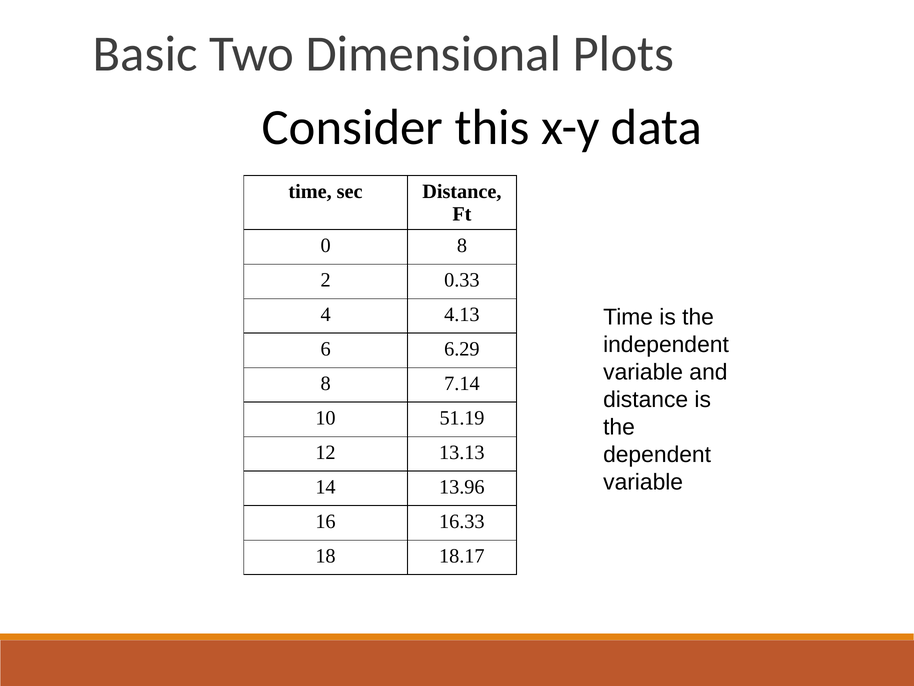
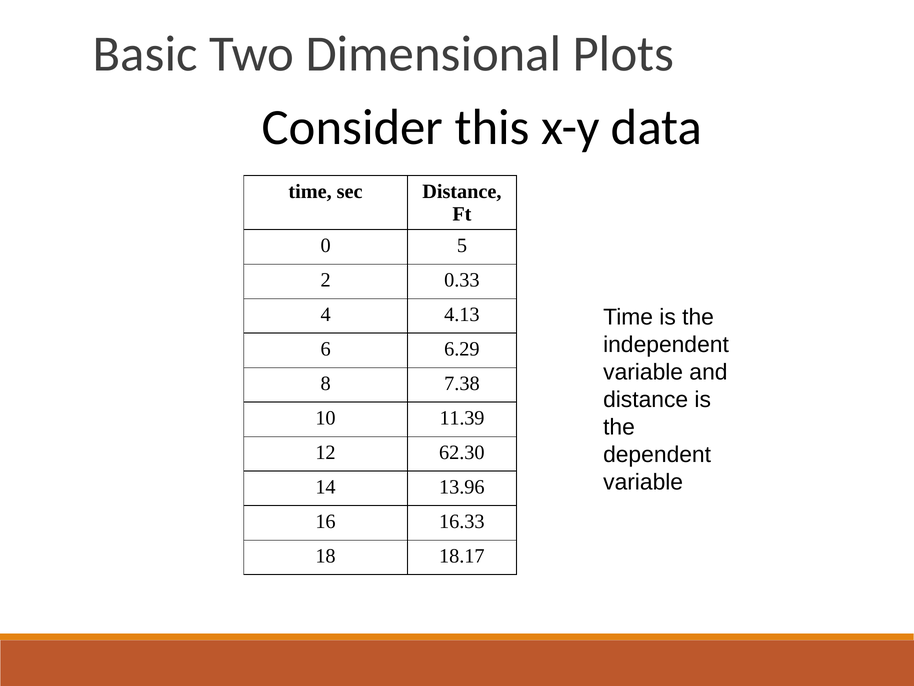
0 8: 8 -> 5 (462, 245)
7.14: 7.14 -> 7.38 (462, 383)
51.19: 51.19 -> 11.39 (462, 418)
13.13: 13.13 -> 62.30 (462, 452)
